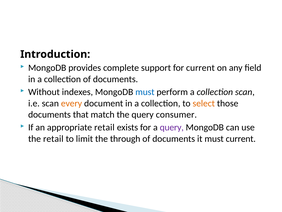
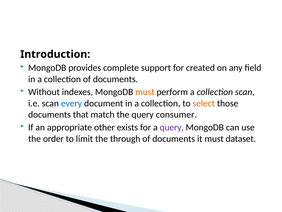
for current: current -> created (200, 68)
must colour: blue -> orange (145, 92)
every colour: orange -> blue (71, 103)
appropriate retail: retail -> other (104, 127)
the retail: retail -> order (53, 138)
must current: current -> dataset (241, 138)
